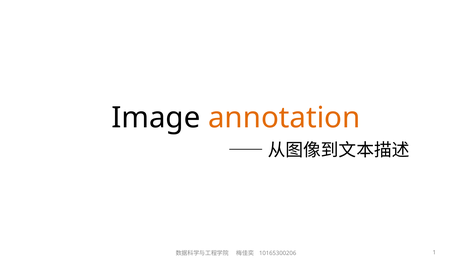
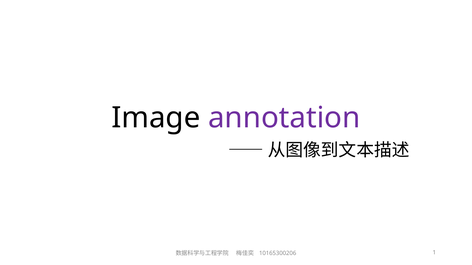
annotation colour: orange -> purple (284, 118)
